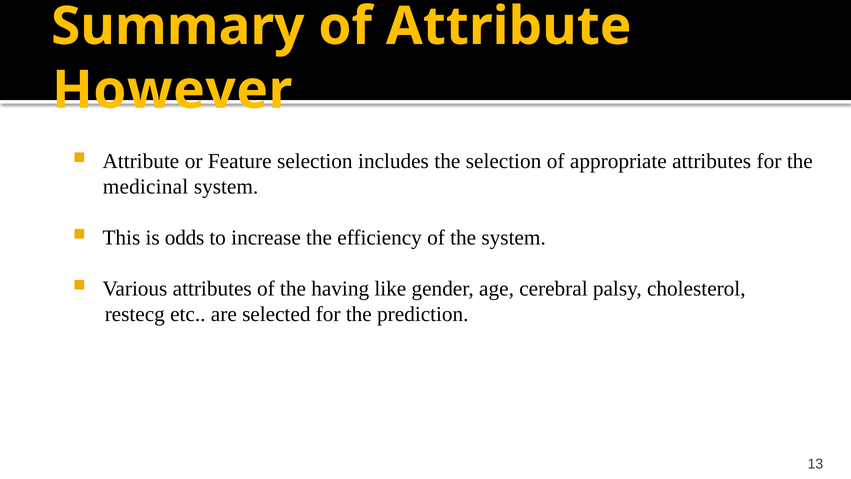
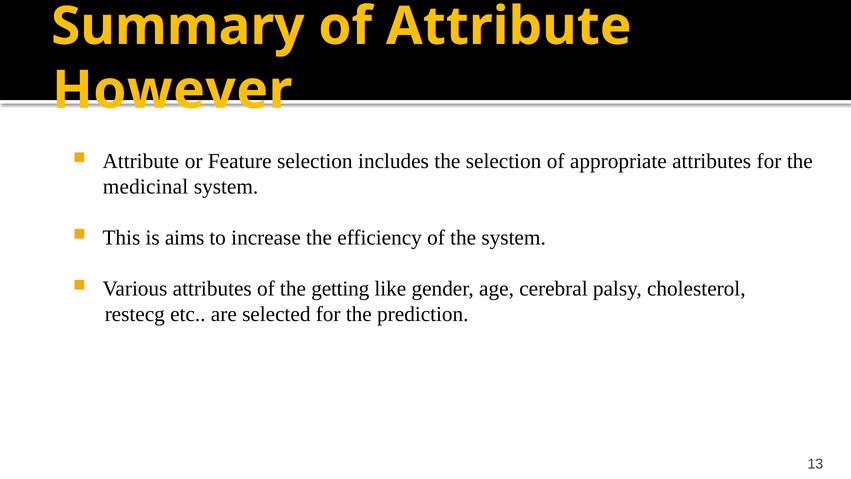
odds: odds -> aims (185, 237)
having: having -> getting (340, 289)
